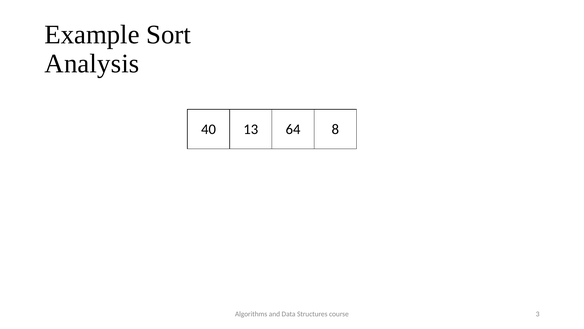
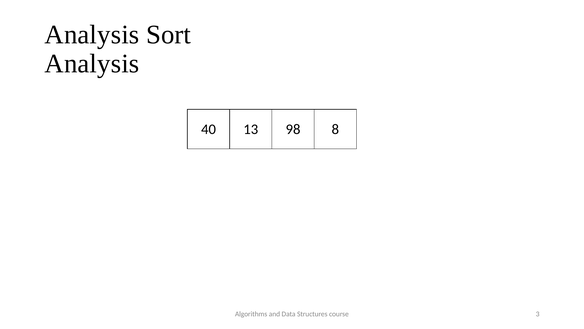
Example: Example -> Analysis (92, 35)
64: 64 -> 98 (293, 129)
